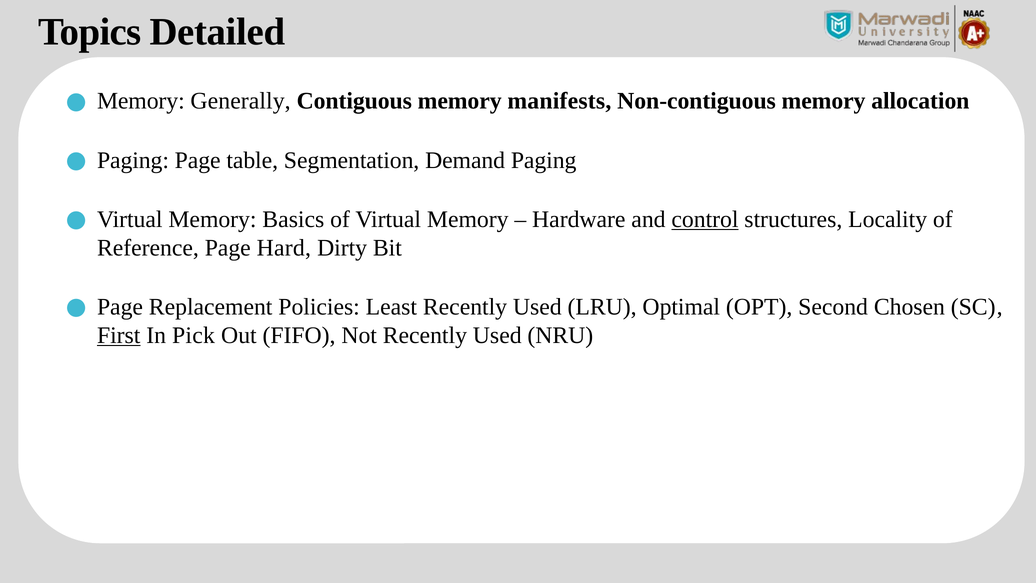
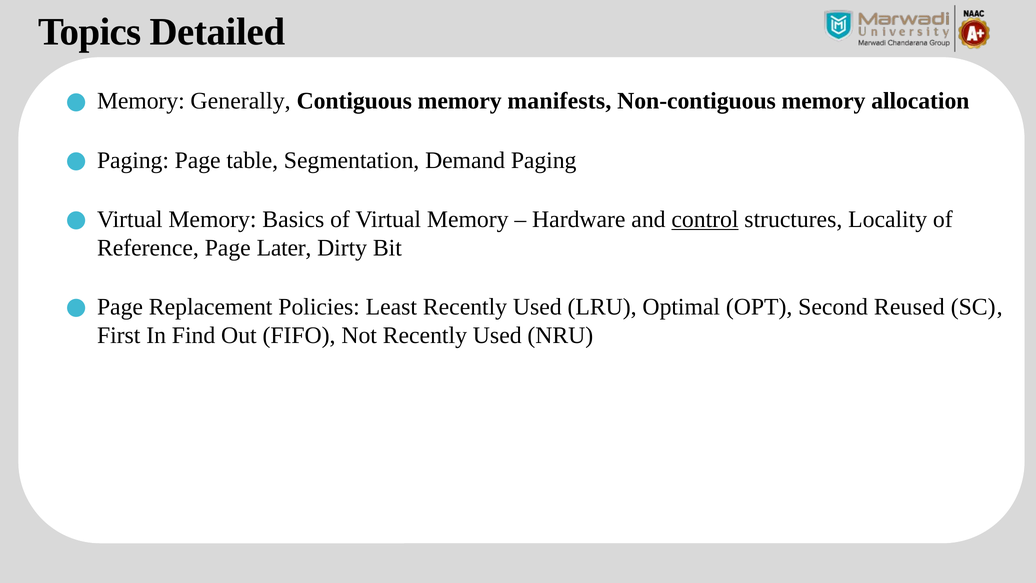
Hard: Hard -> Later (284, 248)
Chosen: Chosen -> Reused (909, 307)
First underline: present -> none (119, 335)
Pick: Pick -> Find (194, 335)
